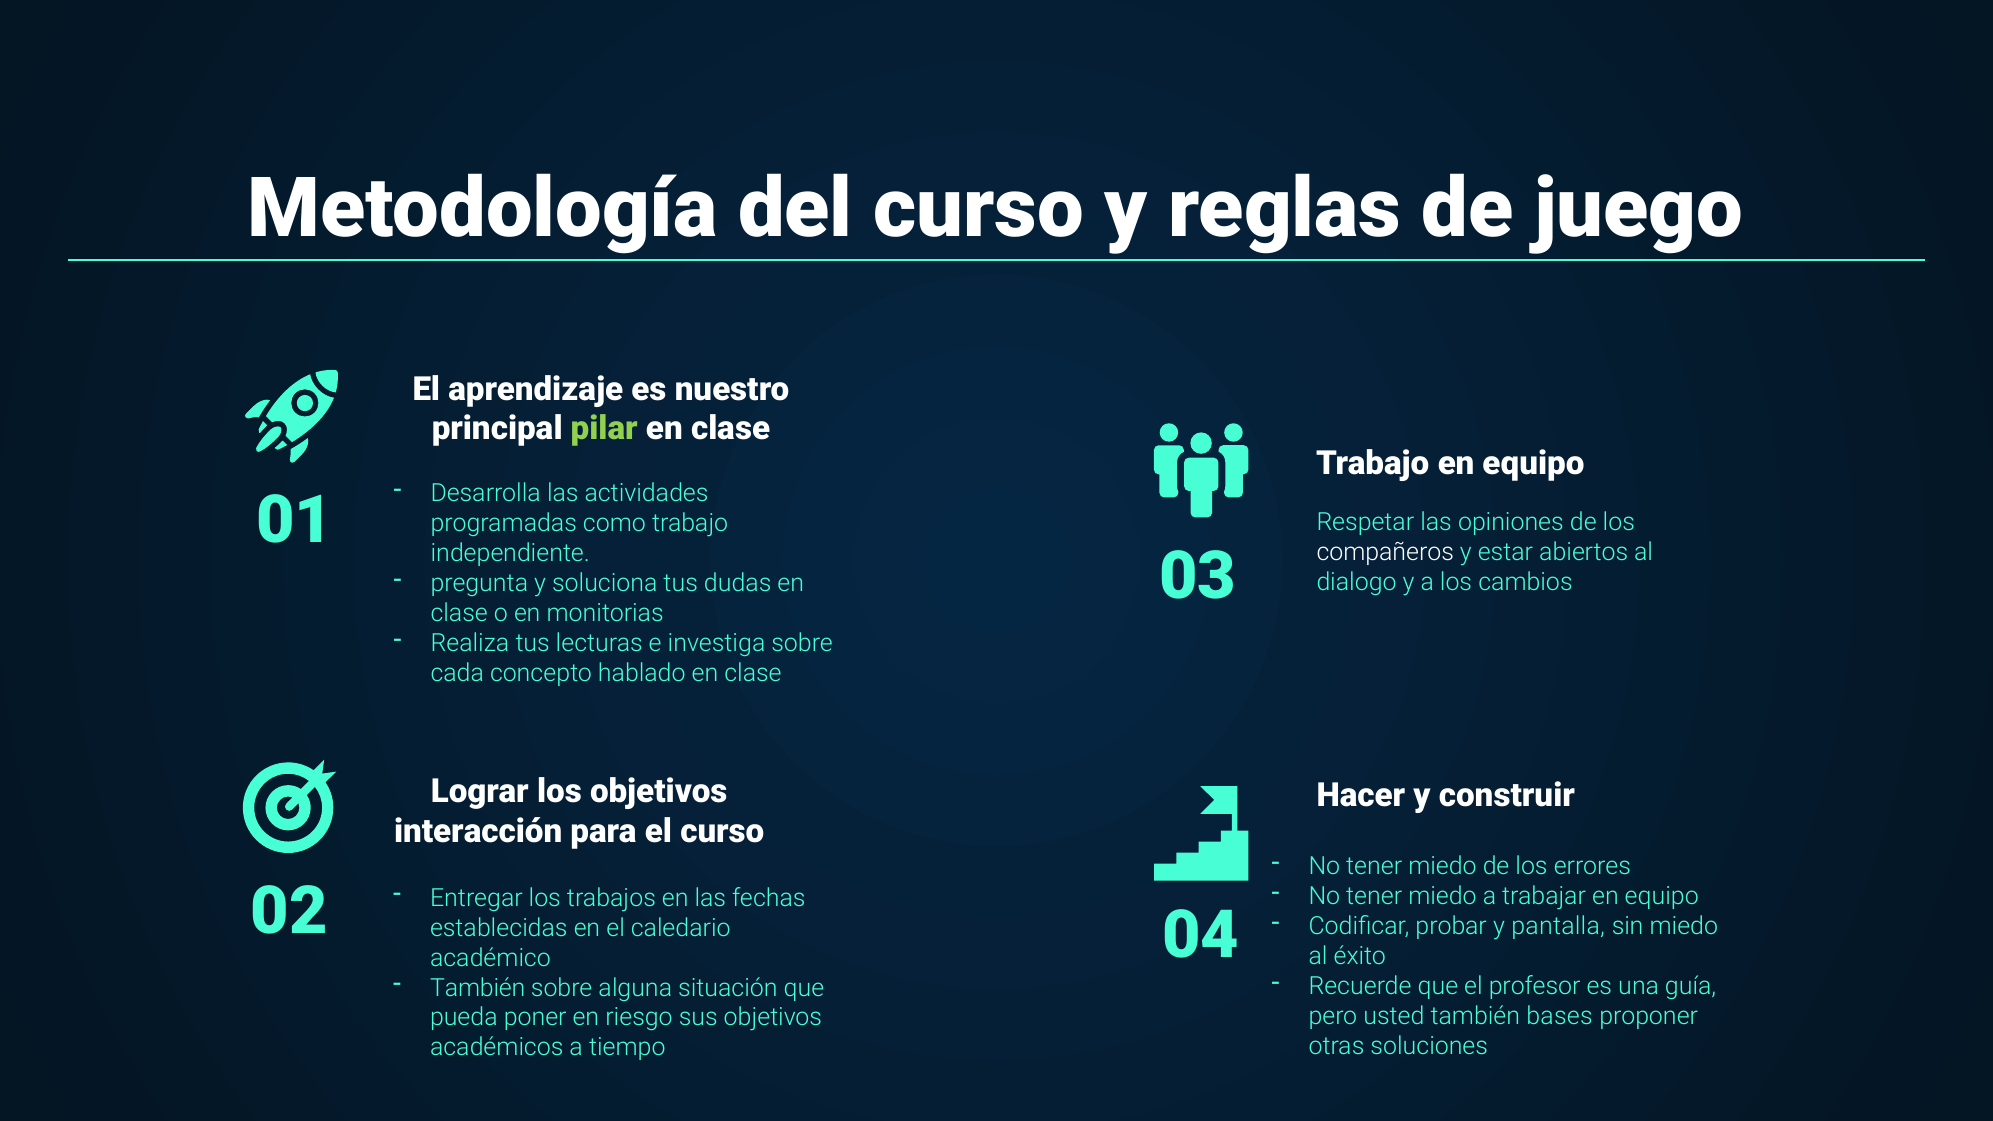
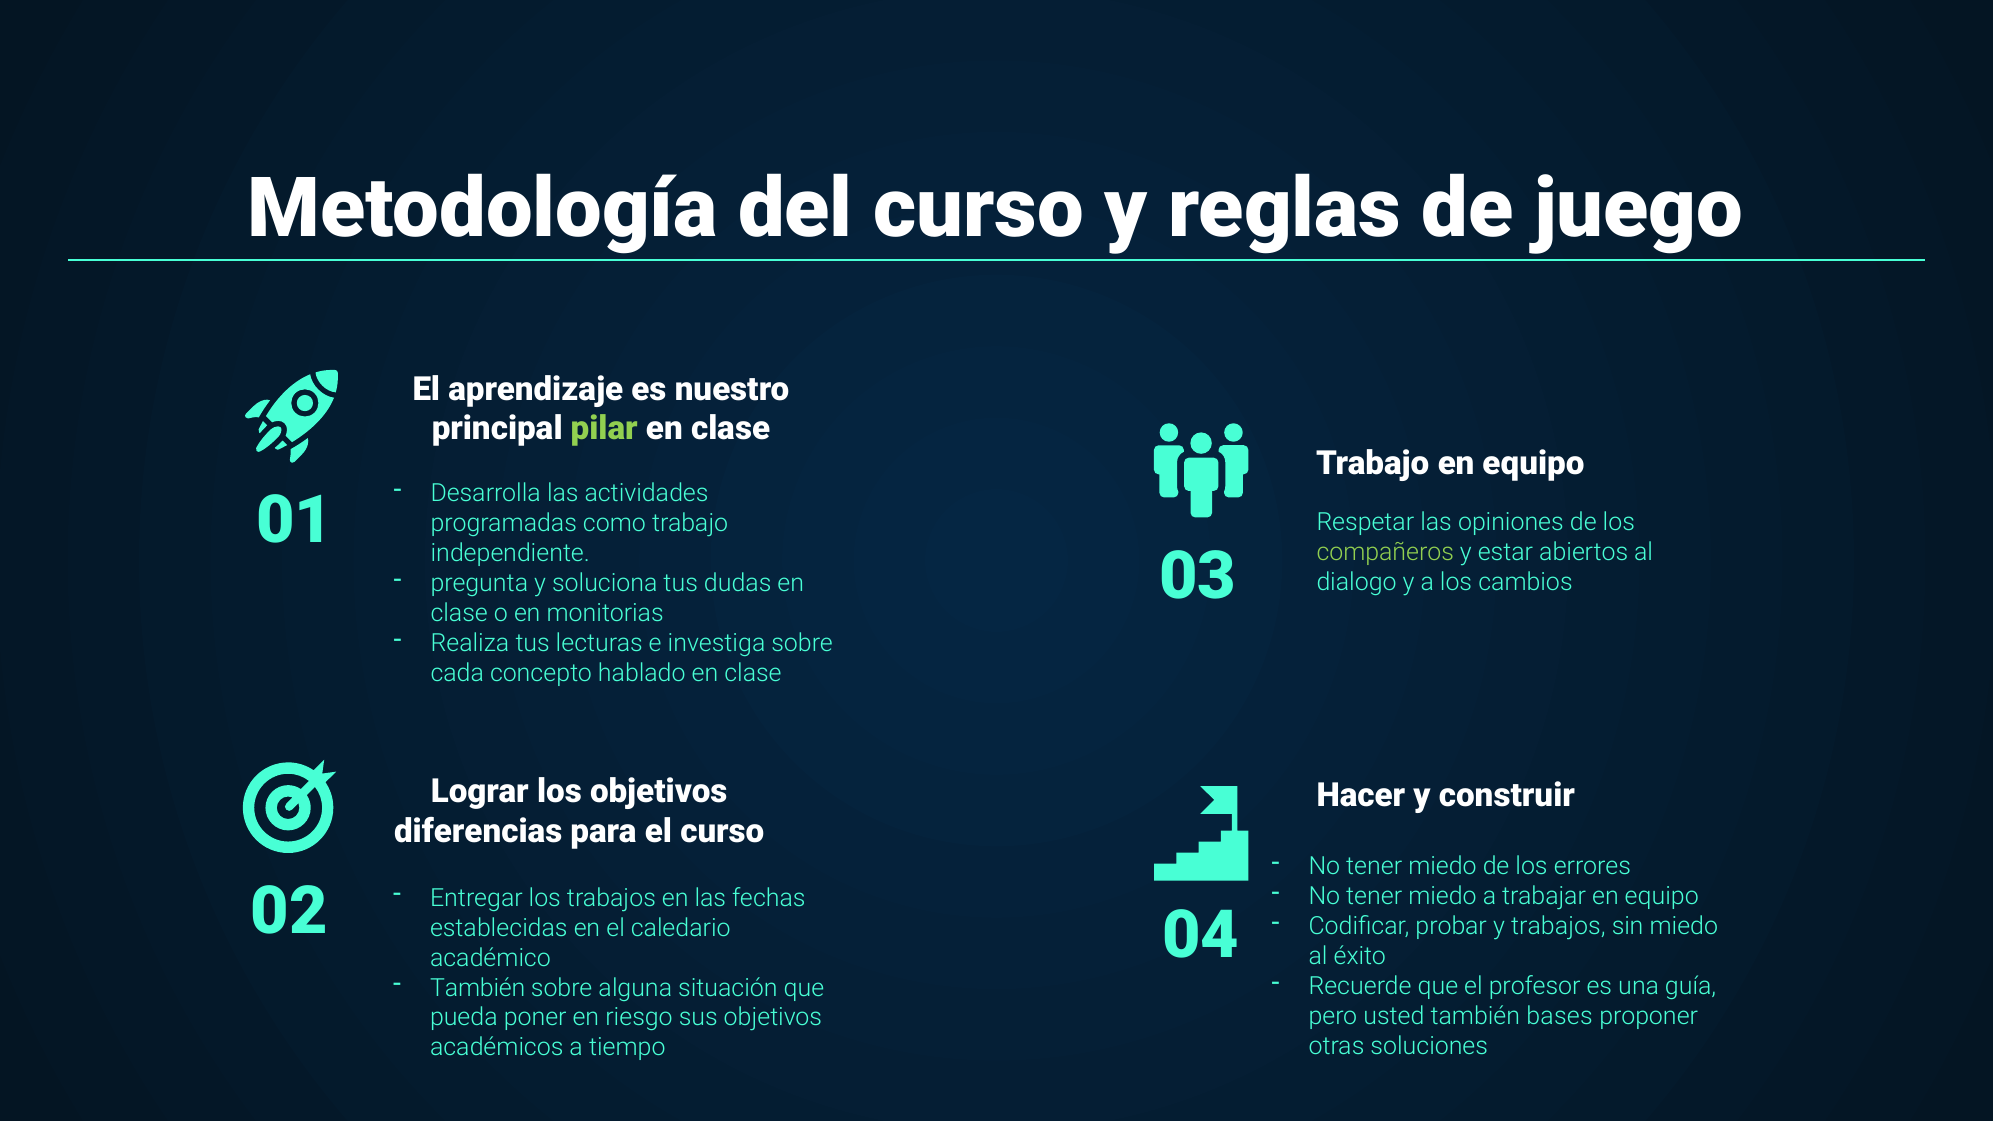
compañeros colour: white -> light green (1385, 553)
interacción: interacción -> diferencias (478, 831)
y pantalla: pantalla -> trabajos (1558, 927)
